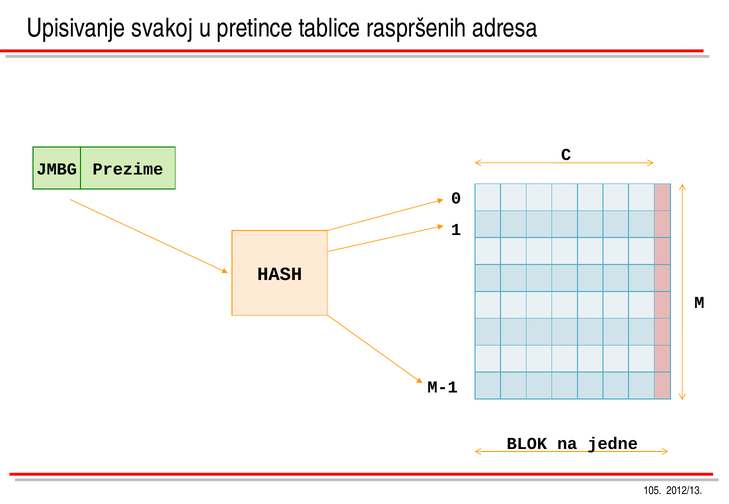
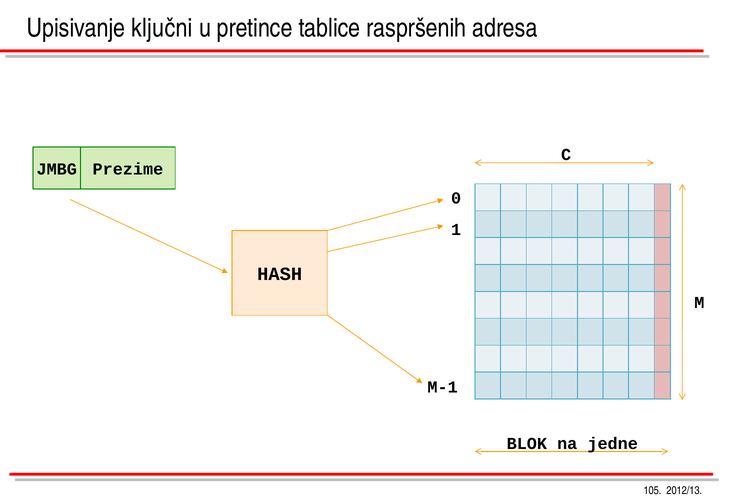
svakoj: svakoj -> ključni (162, 28)
